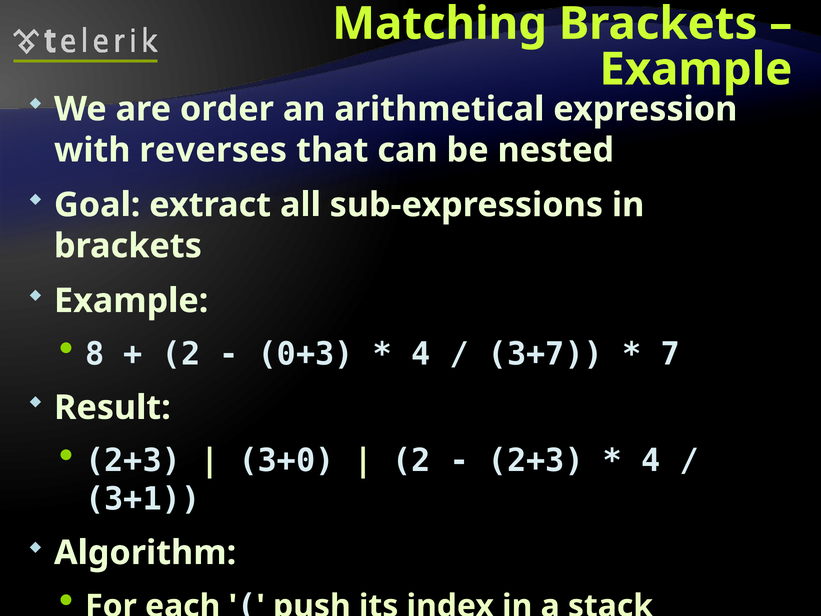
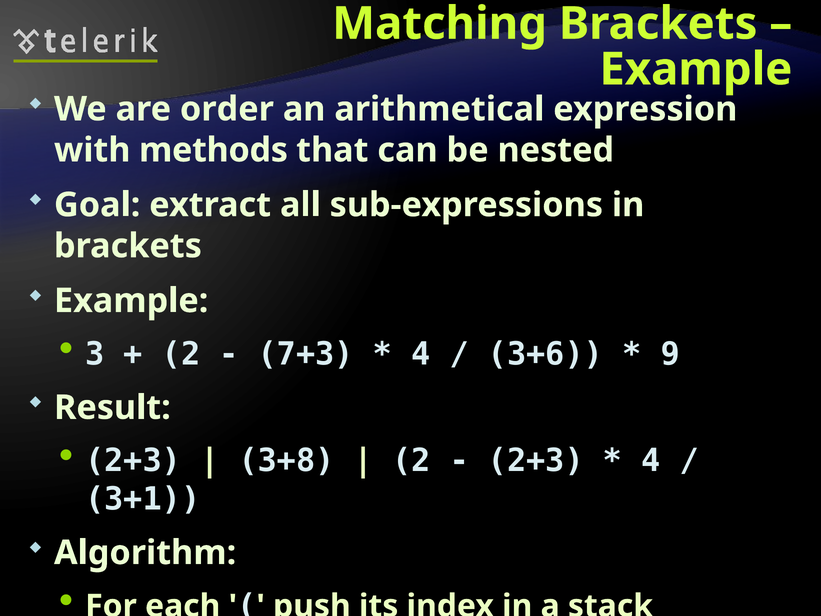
reverses: reverses -> methods (213, 150)
8: 8 -> 3 (95, 354)
0+3: 0+3 -> 7+3 (306, 354)
3+7: 3+7 -> 3+6 (545, 354)
7: 7 -> 9 (670, 354)
3+0: 3+0 -> 3+8 (287, 461)
